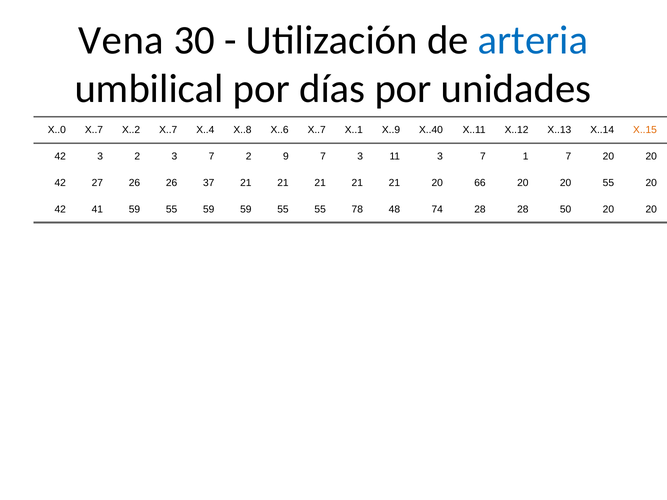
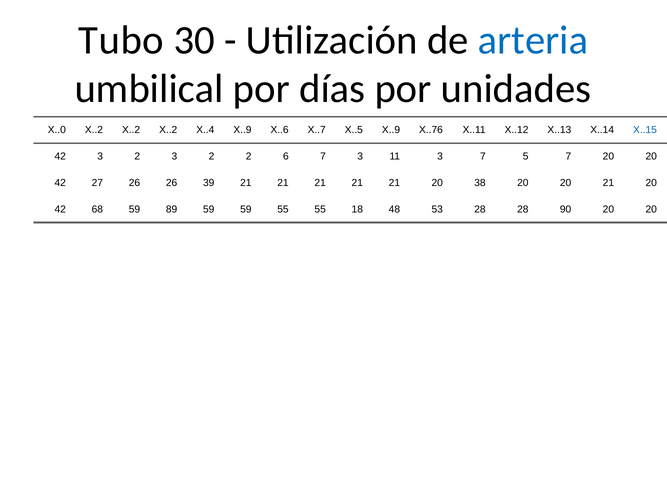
Vena: Vena -> Tubo (121, 40)
X..0 X..7: X..7 -> X..2 (94, 130)
X..7: X..7 -> X..2 (168, 130)
X..4 X..8: X..8 -> X..9 (242, 130)
X..1: X..1 -> X..5 (354, 130)
X..40: X..40 -> X..76 (431, 130)
X..15 colour: orange -> blue (645, 130)
2 3 7: 7 -> 2 (212, 157)
9: 9 -> 6 (286, 157)
1: 1 -> 5 (526, 157)
37: 37 -> 39 (209, 183)
66: 66 -> 38 (480, 183)
20 55: 55 -> 21 (608, 183)
41: 41 -> 68 (97, 210)
55: 55 -> 89 (172, 210)
78: 78 -> 18 (357, 210)
74: 74 -> 53 (437, 210)
50: 50 -> 90 (566, 210)
